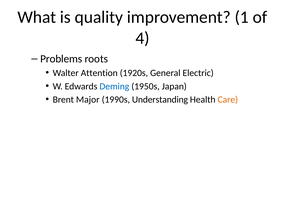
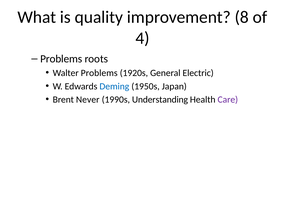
1: 1 -> 8 (242, 17)
Walter Attention: Attention -> Problems (99, 73)
Major: Major -> Never (88, 99)
Care colour: orange -> purple (228, 99)
